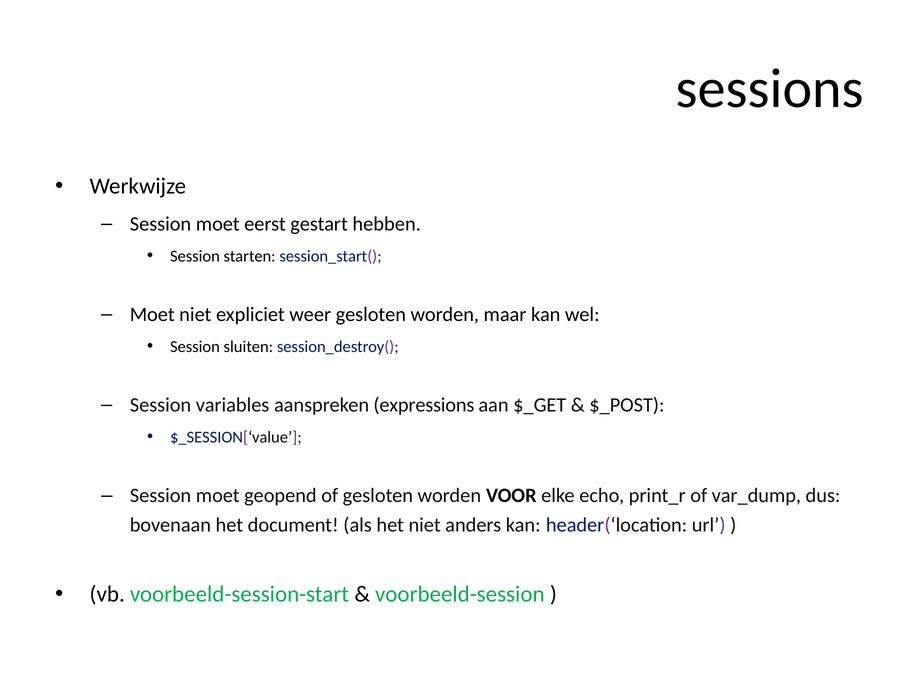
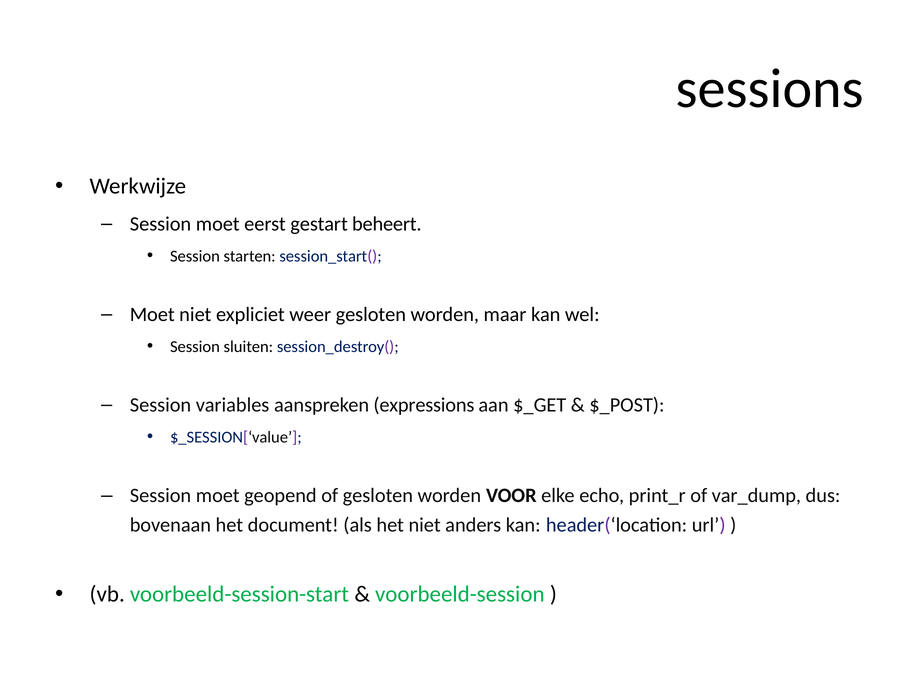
hebben: hebben -> beheert (387, 224)
